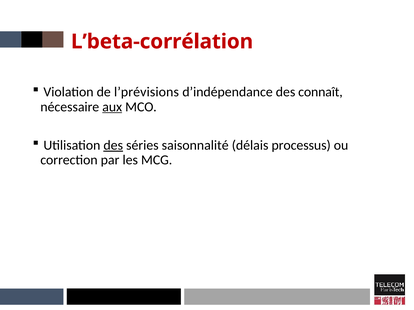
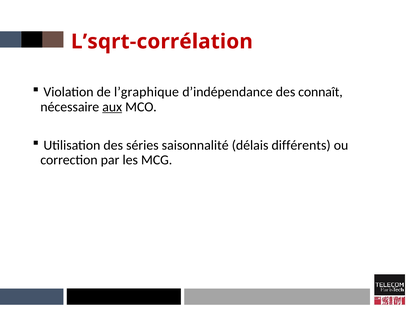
L’beta-corrélation: L’beta-corrélation -> L’sqrt-corrélation (162, 42)
l’prévisions: l’prévisions -> l’graphique (146, 92)
des underline: present -> none (113, 145)
processus: processus -> différents (301, 145)
